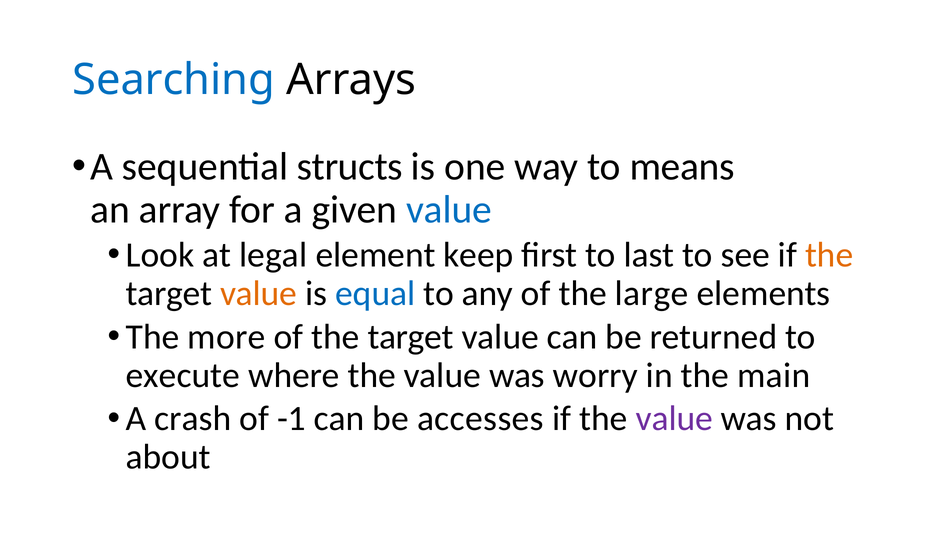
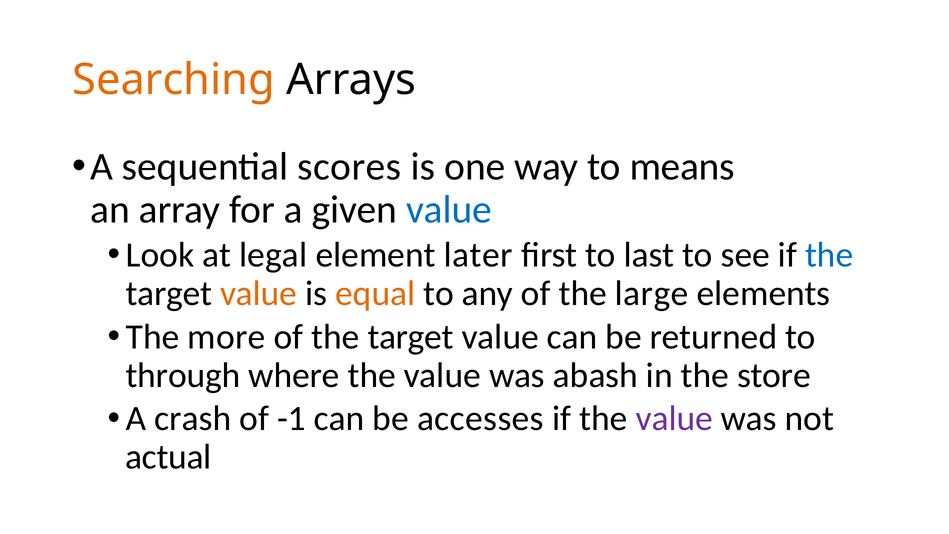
Searching colour: blue -> orange (174, 80)
structs: structs -> scores (349, 167)
keep: keep -> later (478, 255)
the colour: orange -> blue (829, 255)
equal colour: blue -> orange (375, 293)
execute: execute -> through (183, 375)
worry: worry -> abash (595, 375)
main: main -> store (774, 375)
about: about -> actual (168, 457)
